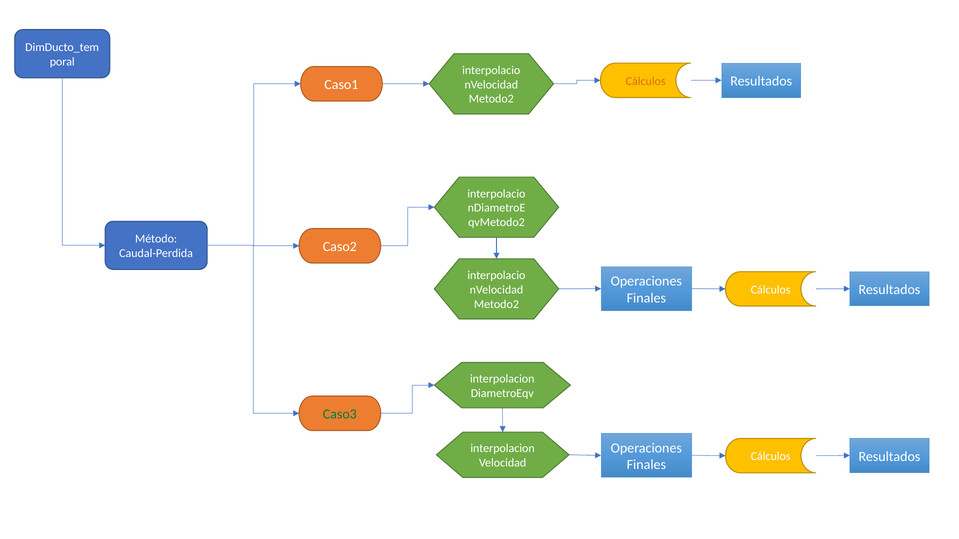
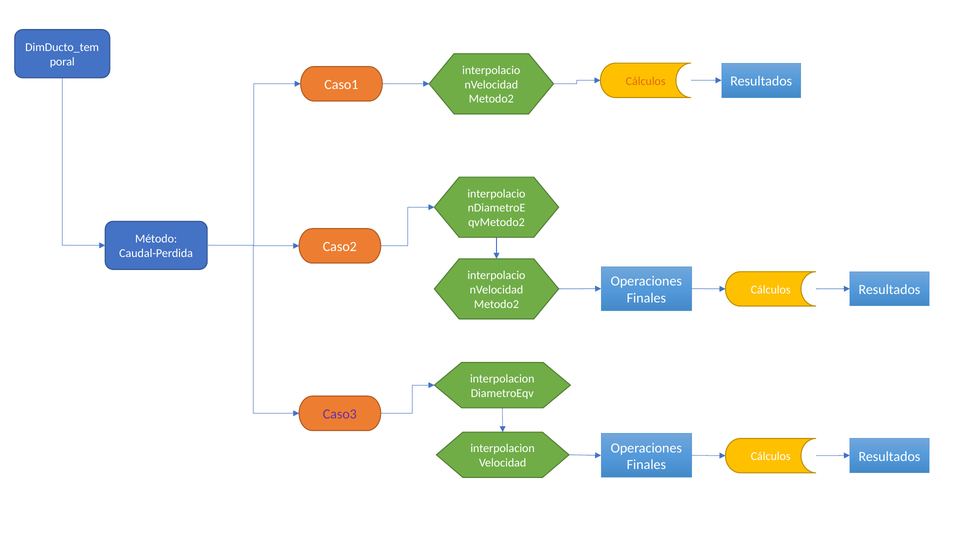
Caso3 colour: green -> purple (340, 415)
